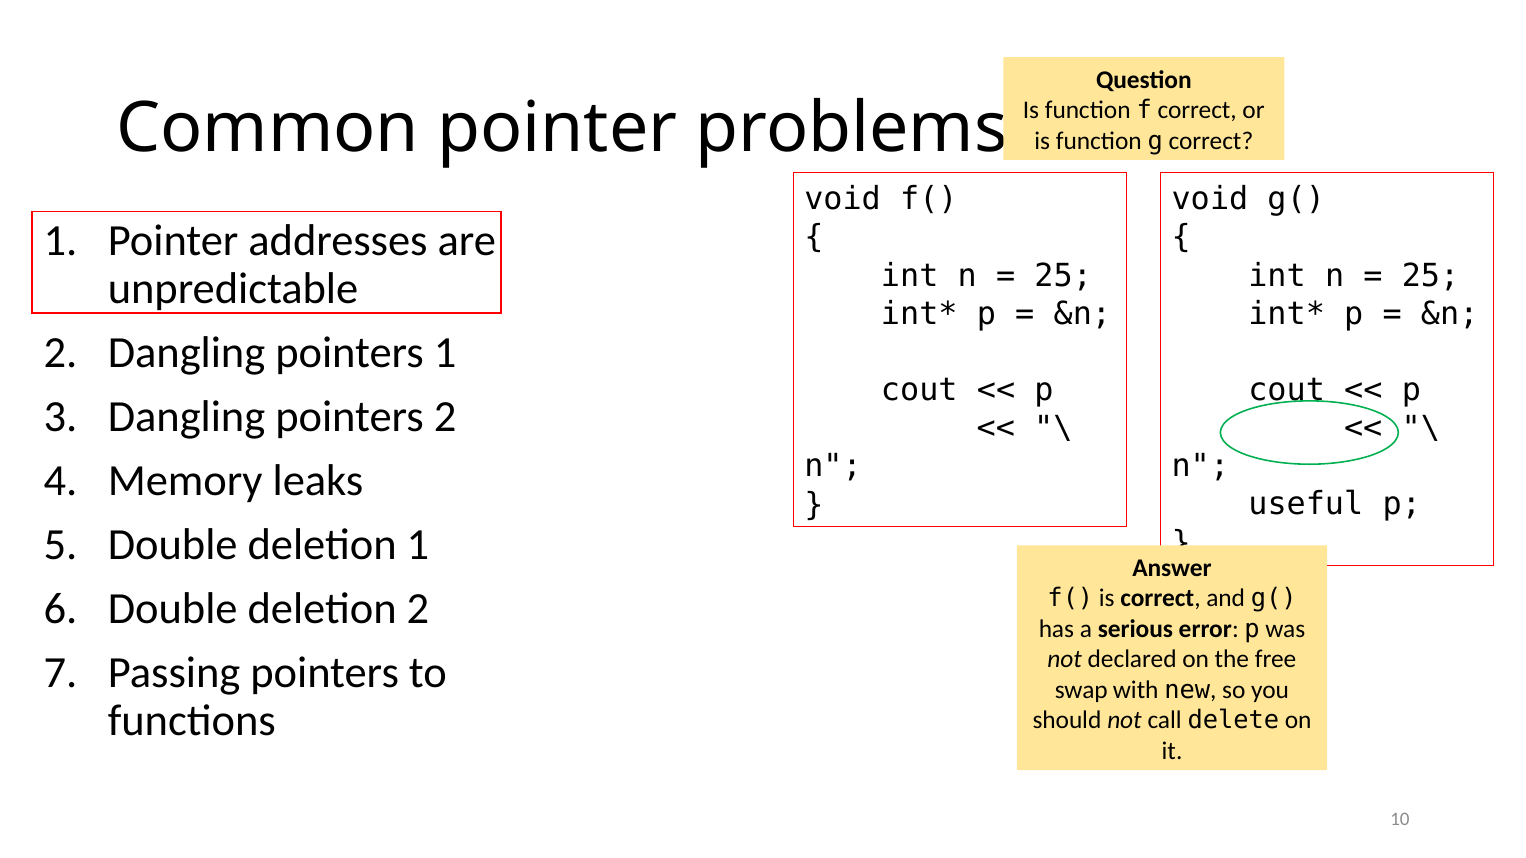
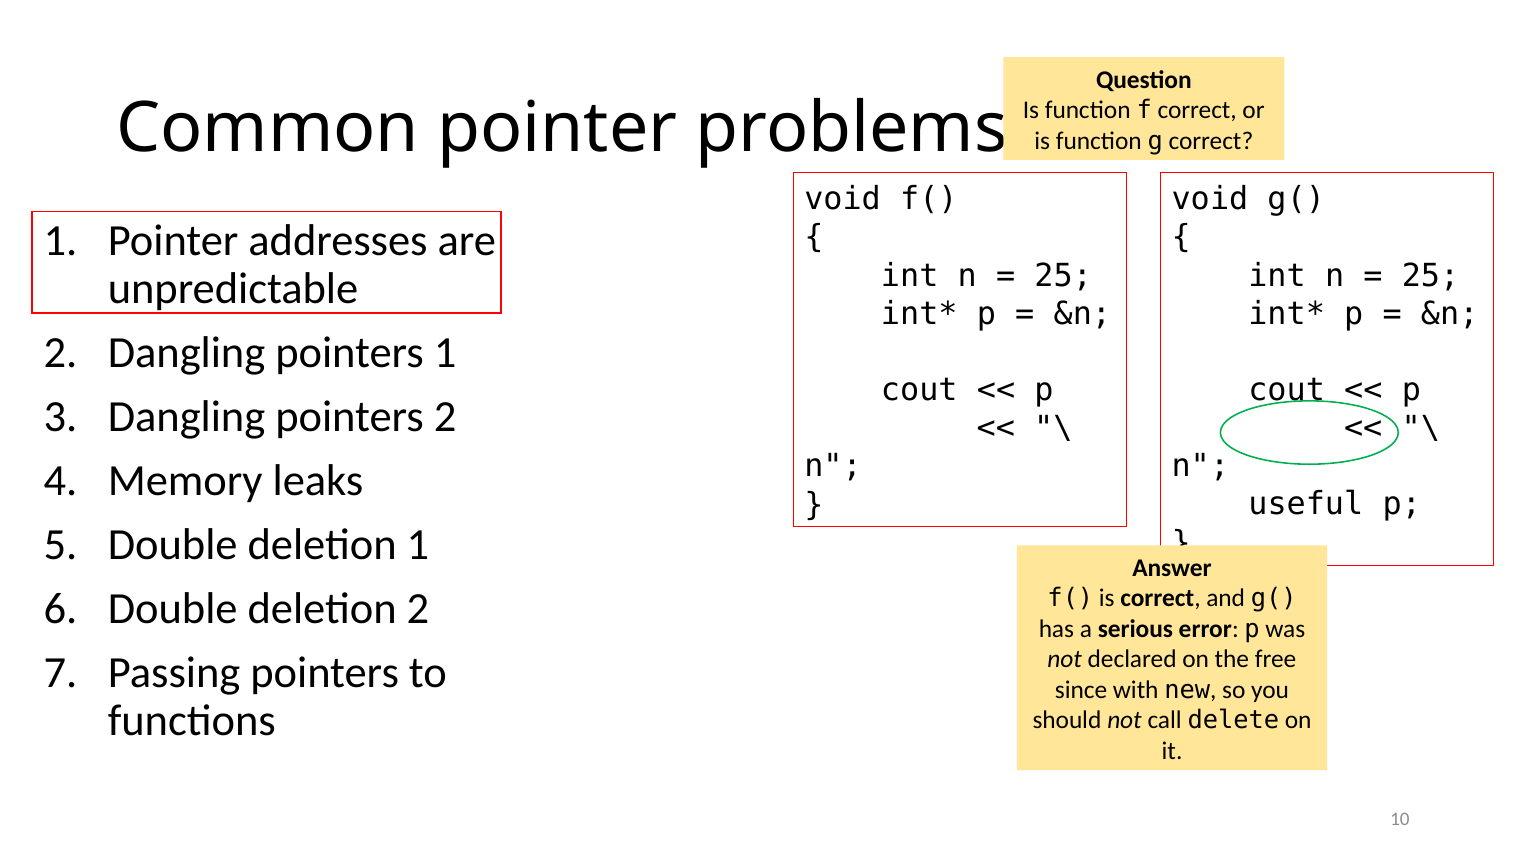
swap: swap -> since (1081, 690)
